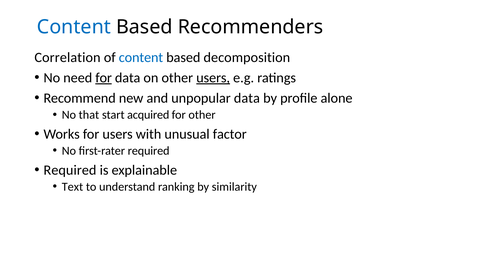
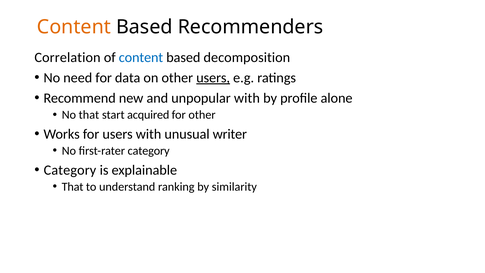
Content colour: blue -> orange (74, 27)
for underline: present -> none (104, 78)
unpopular data: data -> with (247, 98)
factor: factor -> writer (230, 134)
first-rater required: required -> category (149, 151)
Required: Required -> Category (70, 170)
Text: Text -> That (73, 187)
